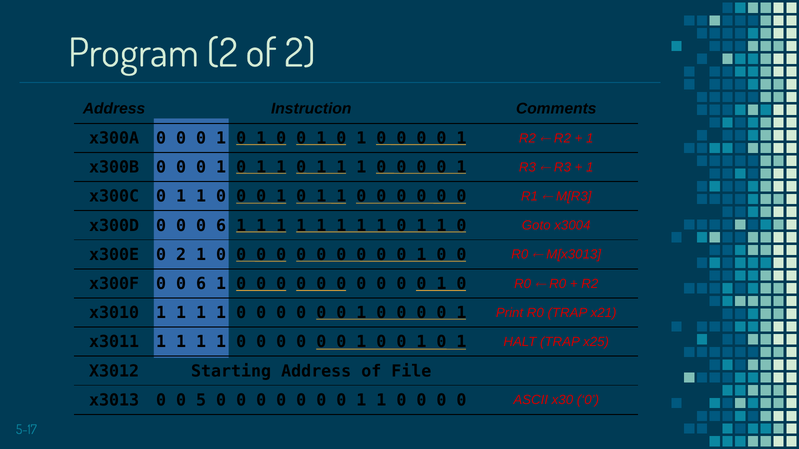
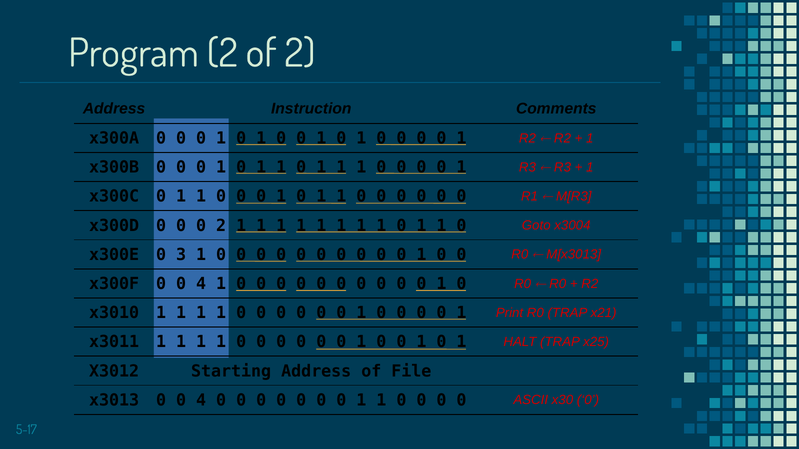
0 0 0 6: 6 -> 2 (221, 226)
0 2: 2 -> 3 (181, 255)
x300F 0 0 6: 6 -> 4 (201, 284)
x3013 0 0 5: 5 -> 4 (201, 401)
